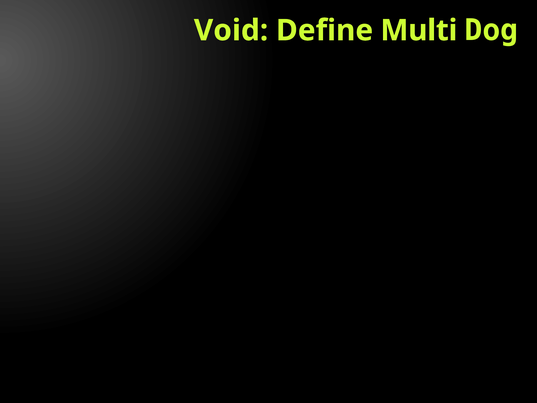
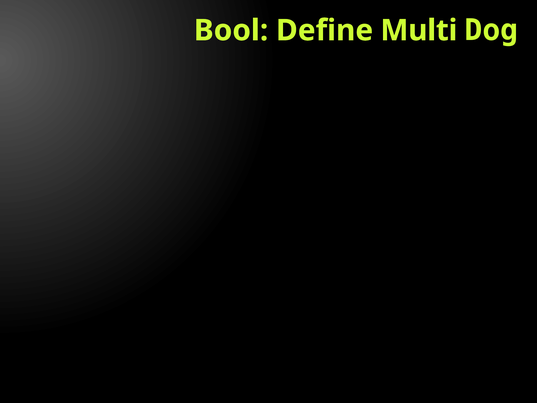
Void: Void -> Bool (231, 30)
